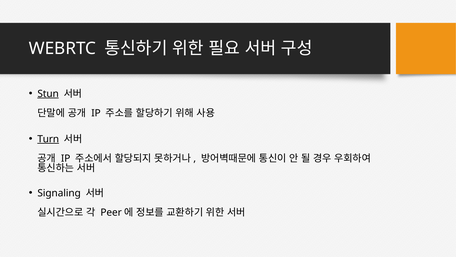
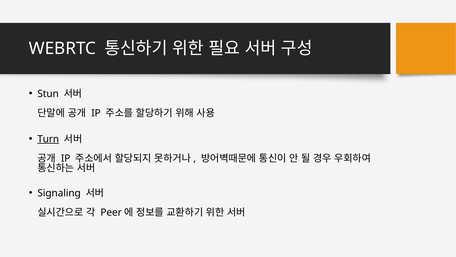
Stun underline: present -> none (48, 94)
